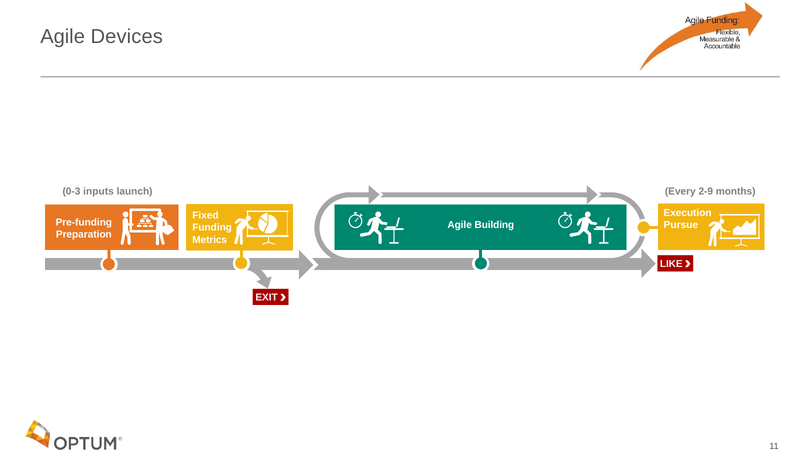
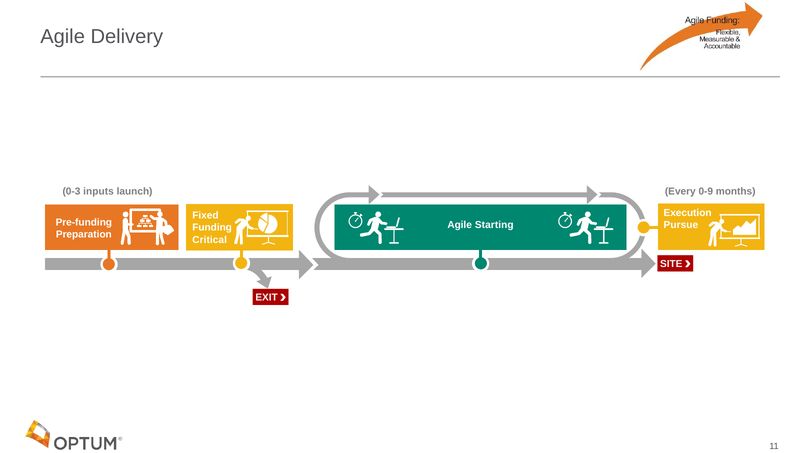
Devices: Devices -> Delivery (127, 37)
2-9: 2-9 -> 0-9 (706, 191)
Building: Building -> Starting (494, 225)
Metrics: Metrics -> Critical (210, 240)
LIKE: LIKE -> SITE (671, 264)
